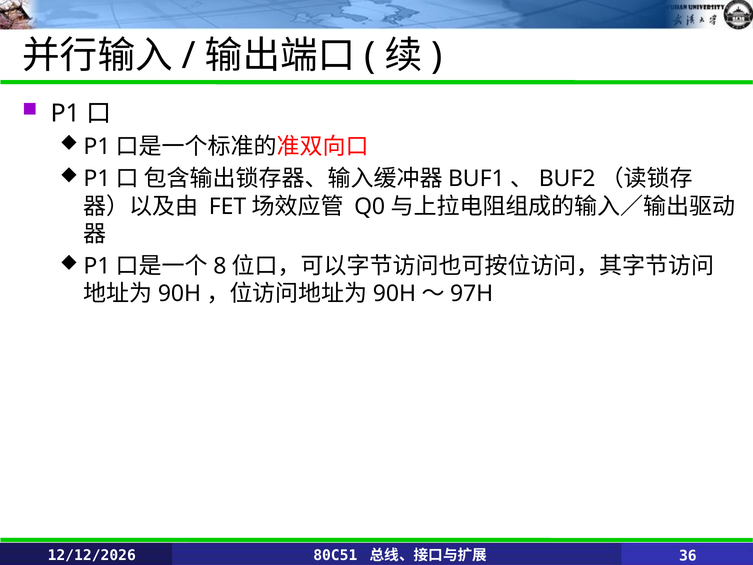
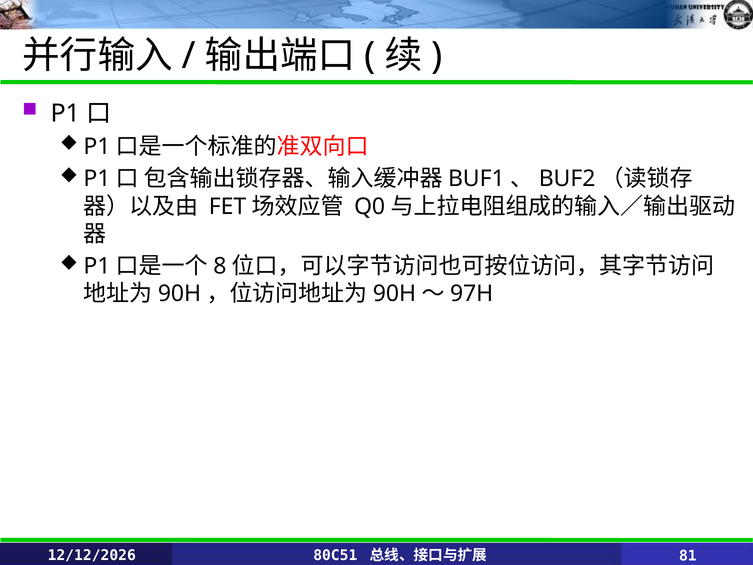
36: 36 -> 81 (688, 555)
